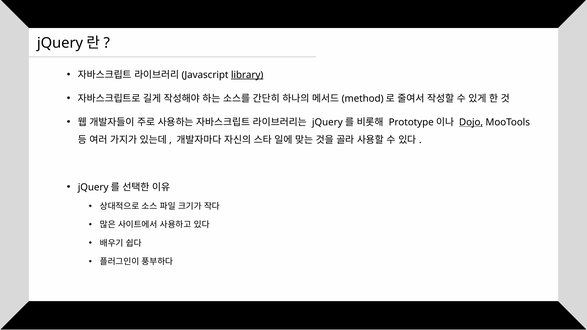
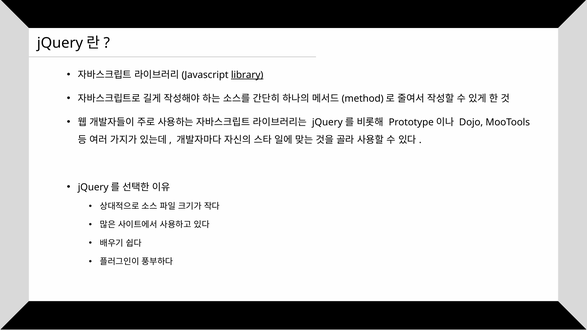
Dojo underline: present -> none (471, 122)
